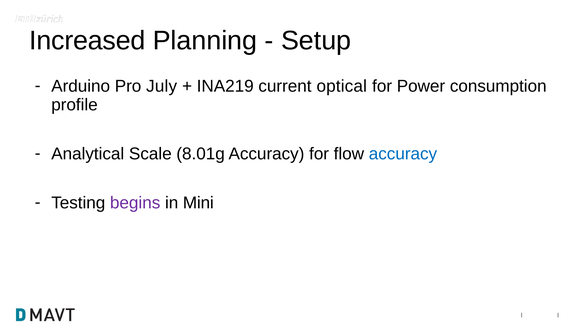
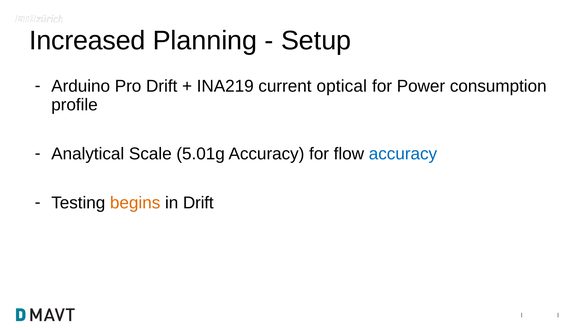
Pro July: July -> Drift (162, 86)
8.01g: 8.01g -> 5.01g (201, 154)
begins colour: purple -> orange (135, 203)
in Mini: Mini -> Drift (198, 203)
